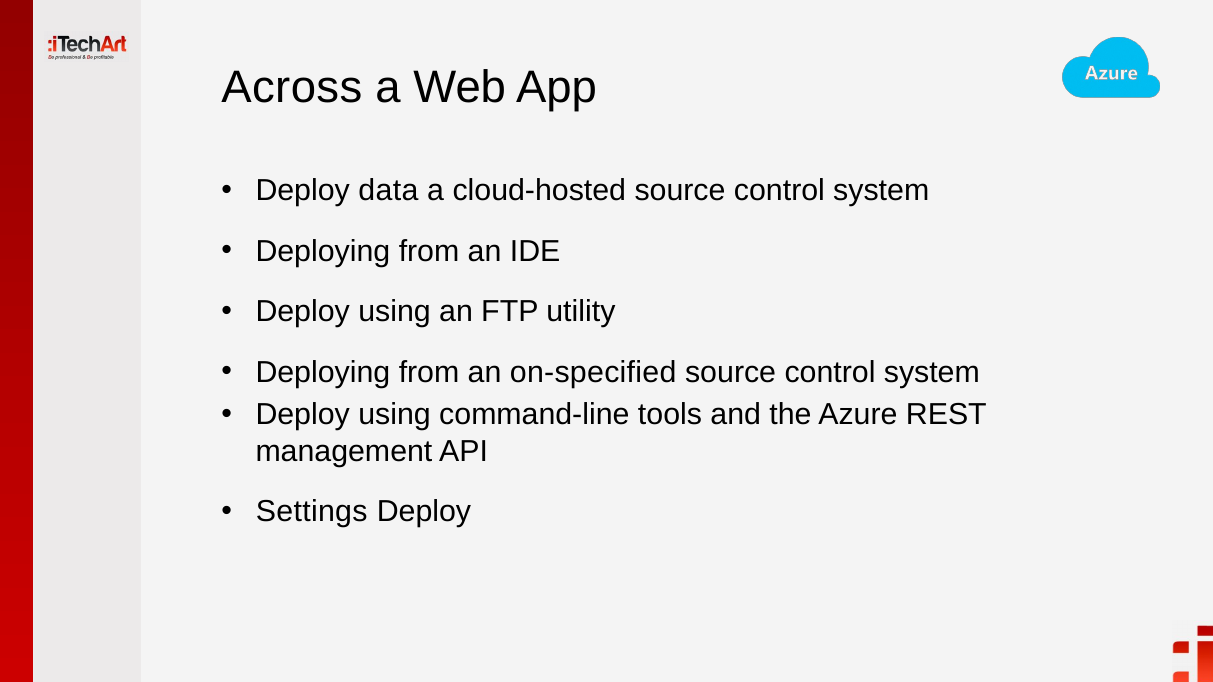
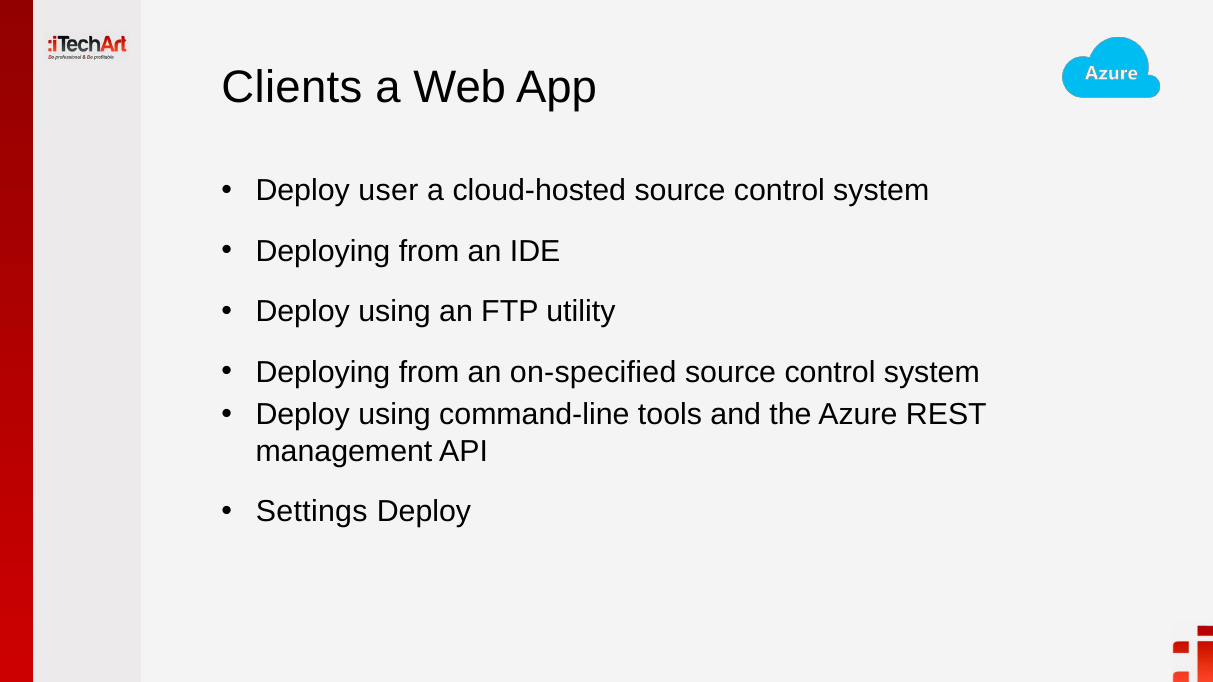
Across: Across -> Clients (292, 87)
data: data -> user (388, 191)
